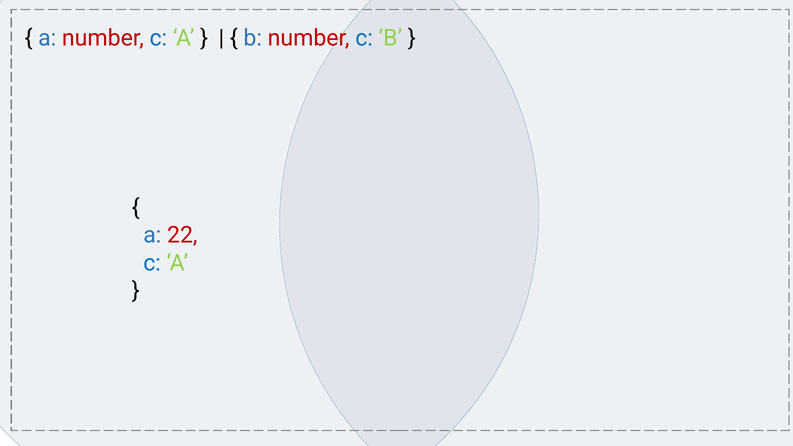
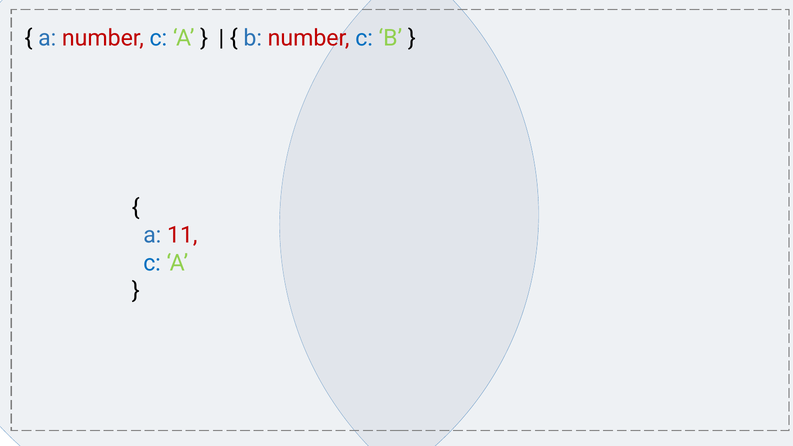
22: 22 -> 11 (182, 235)
